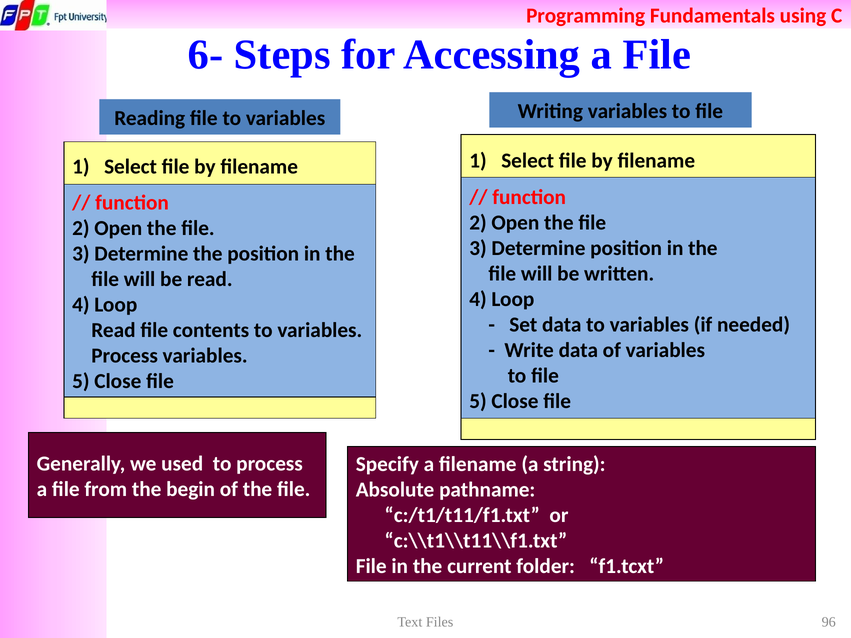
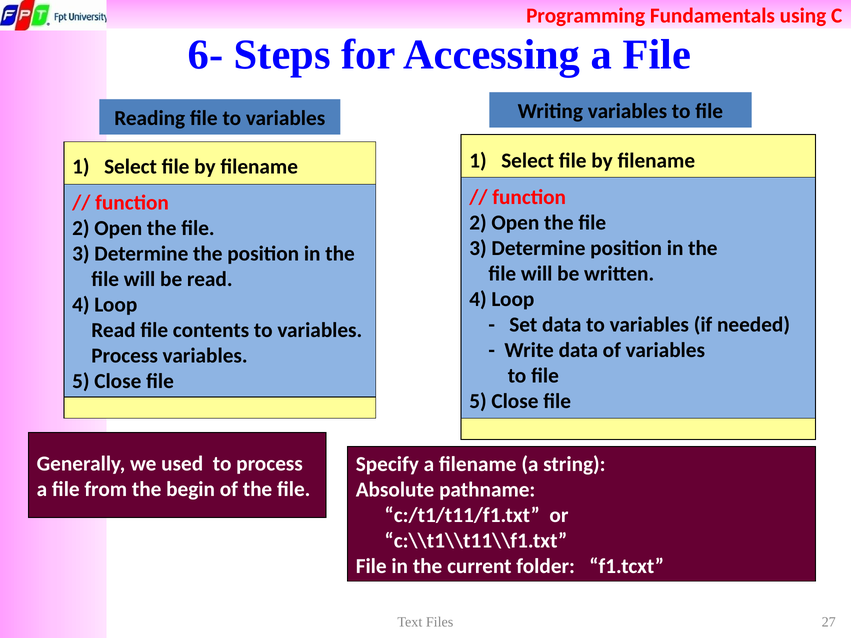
96: 96 -> 27 (829, 622)
